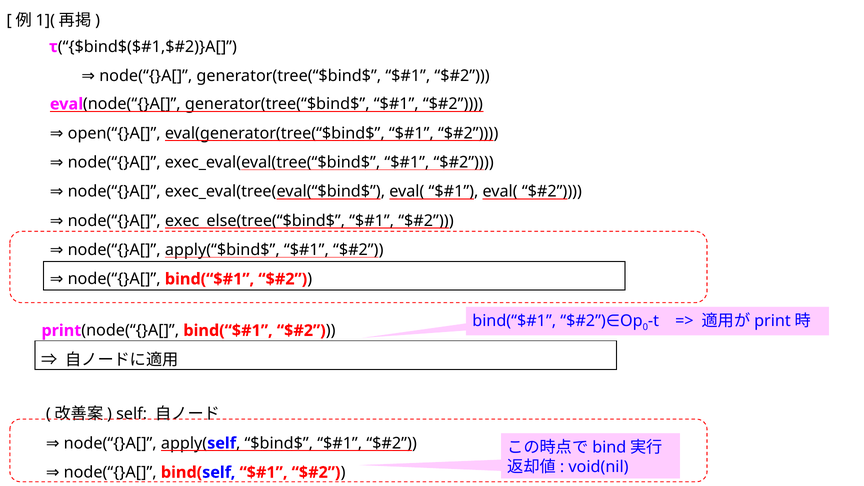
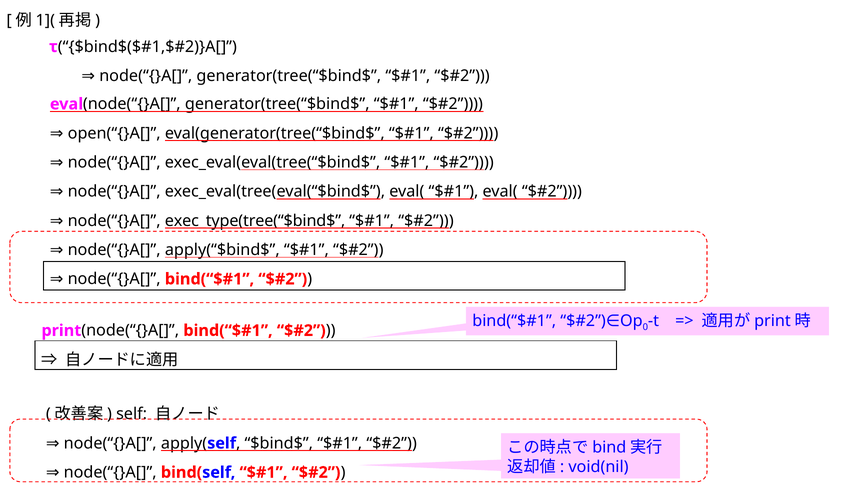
exec_else(tree(“$bind$: exec_else(tree(“$bind$ -> exec_type(tree(“$bind$ (255, 221)
